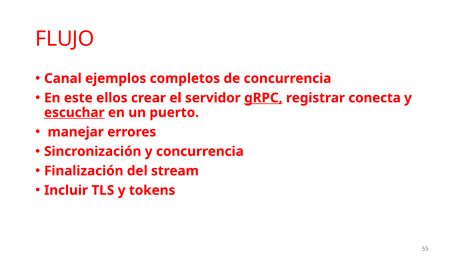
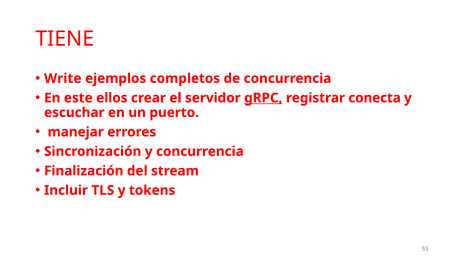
FLUJO: FLUJO -> TIENE (65, 39)
Canal: Canal -> Write (63, 78)
escuchar underline: present -> none (74, 113)
